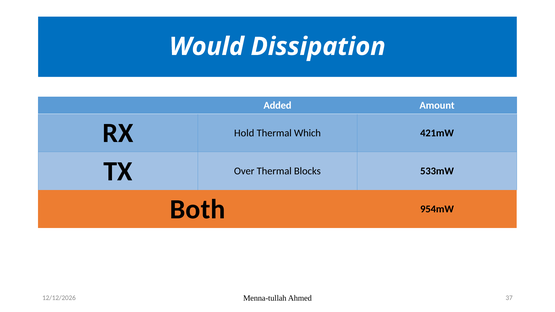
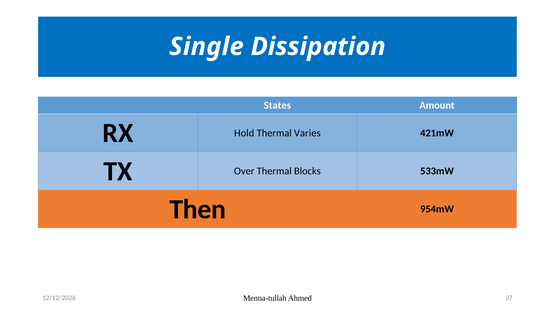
Would: Would -> Single (206, 47)
Added: Added -> States (277, 106)
Which: Which -> Varies (307, 133)
Both: Both -> Then (198, 209)
